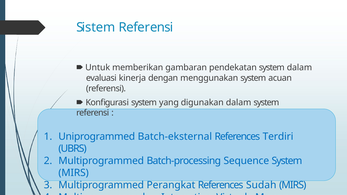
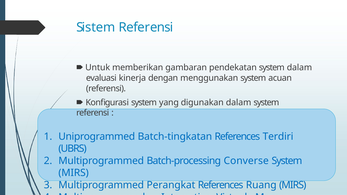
Batch-eksternal: Batch-eksternal -> Batch-tingkatan (175, 137)
Sequence: Sequence -> Converse (246, 161)
Sudah: Sudah -> Ruang (261, 185)
